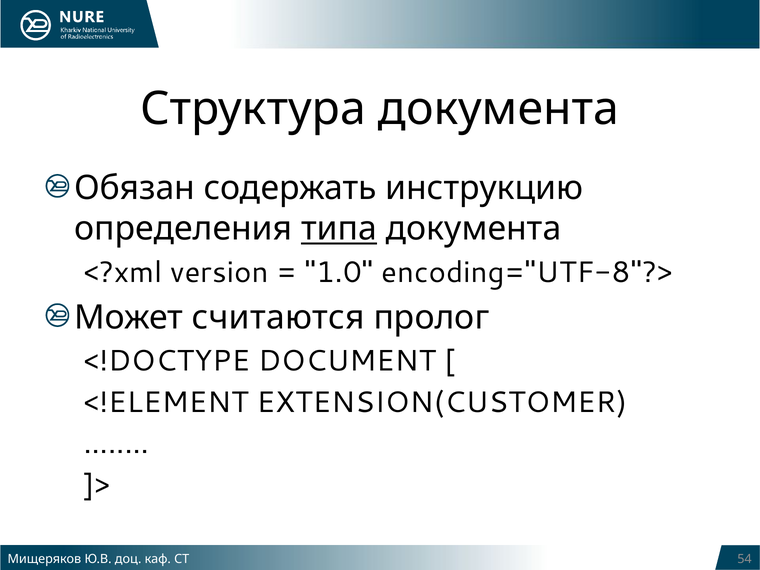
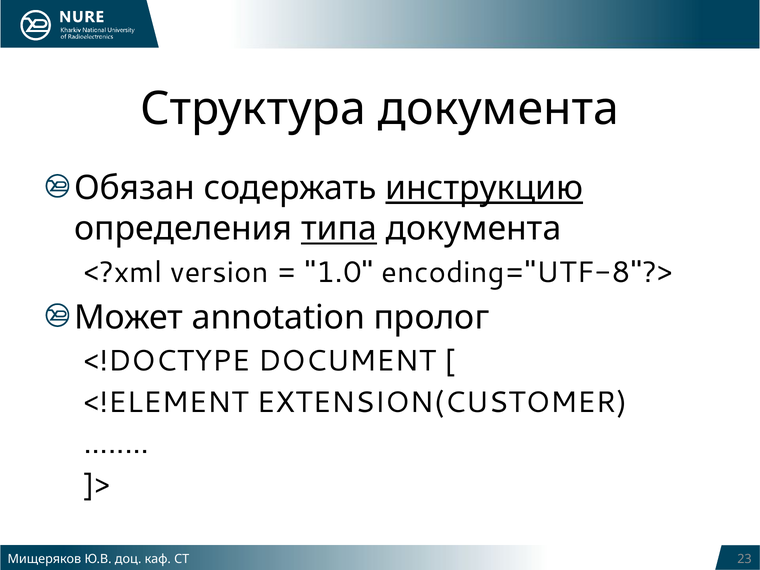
инструкцию underline: none -> present (484, 188)
считаются: считаются -> annotation (278, 317)
54: 54 -> 23 (744, 559)
